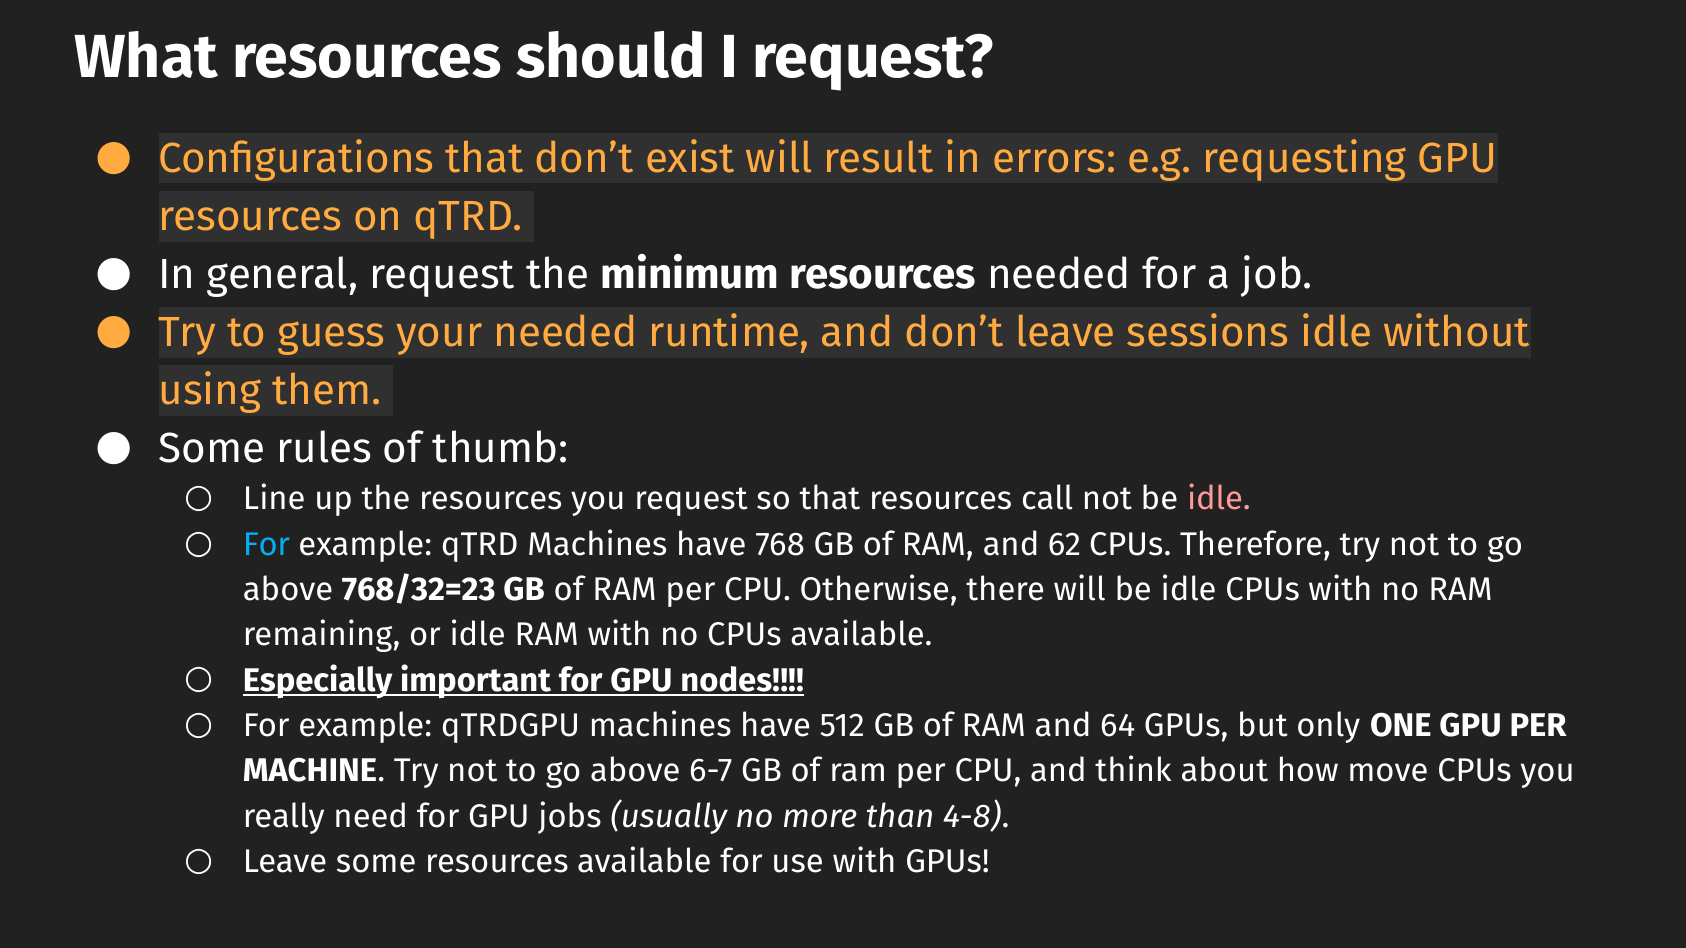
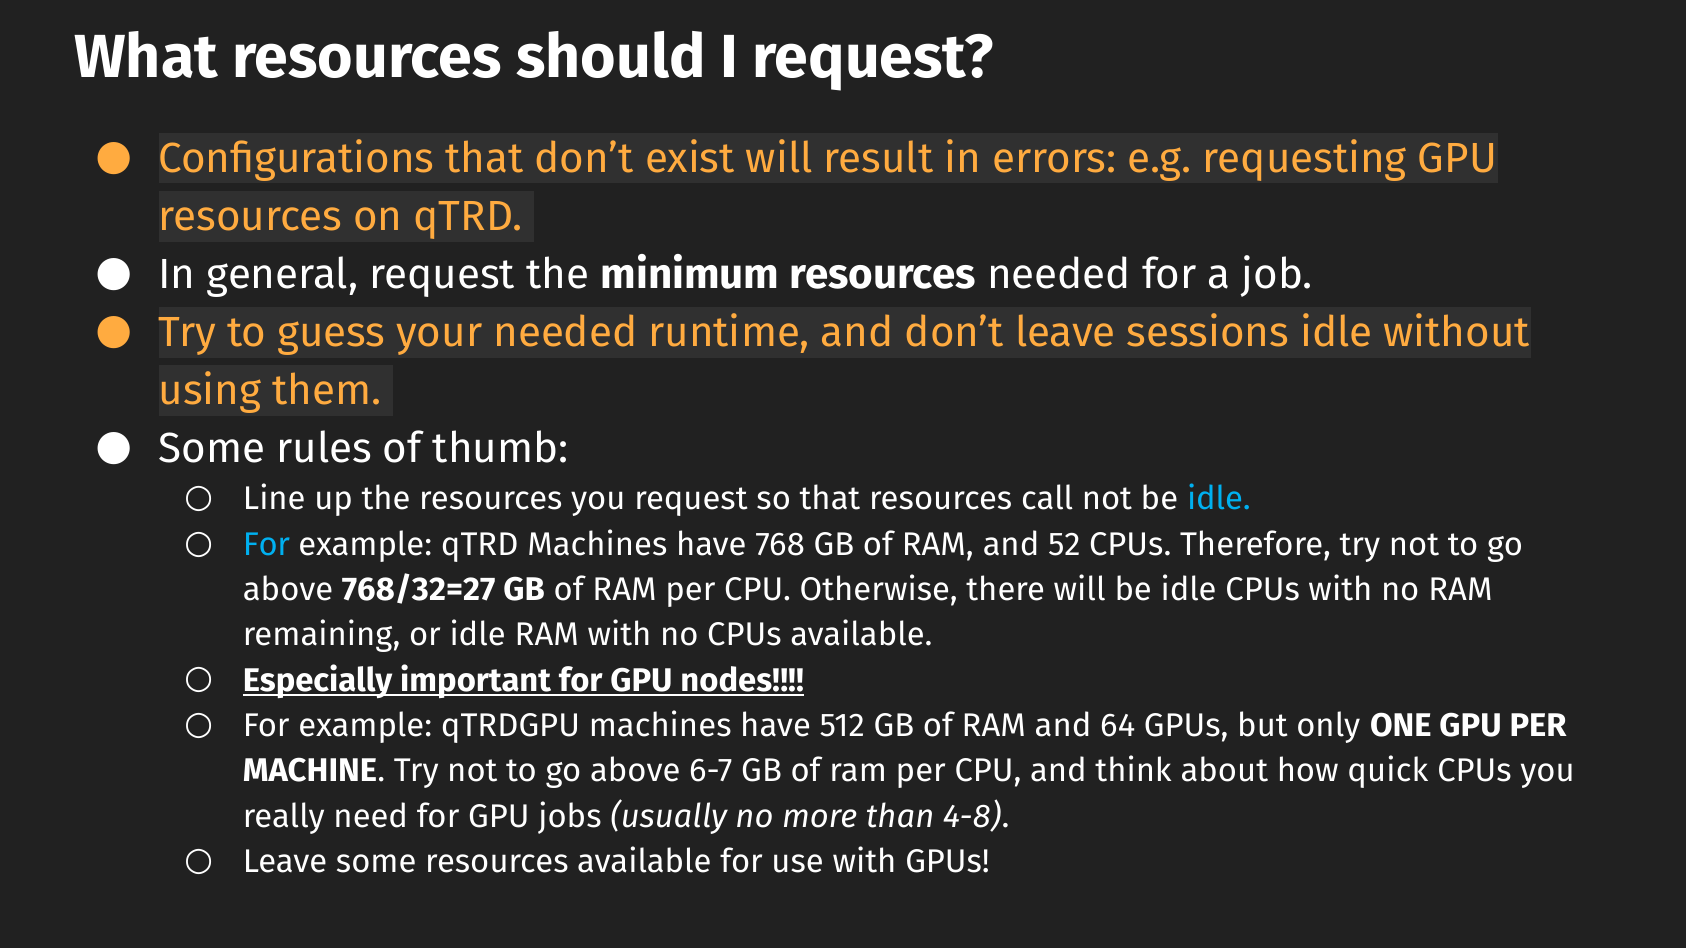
idle colour: pink -> light blue (1219, 499)
62: 62 -> 52 (1064, 545)
768/32=23: 768/32=23 -> 768/32=27 (419, 590)
move: move -> quick (1388, 771)
